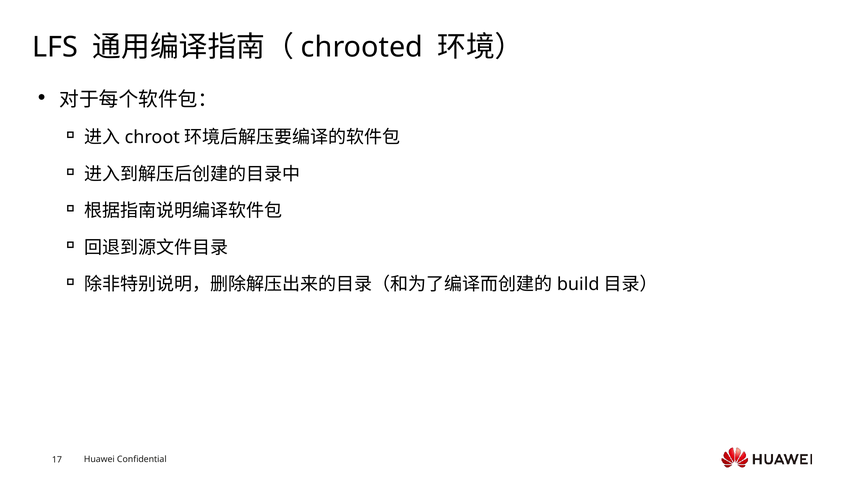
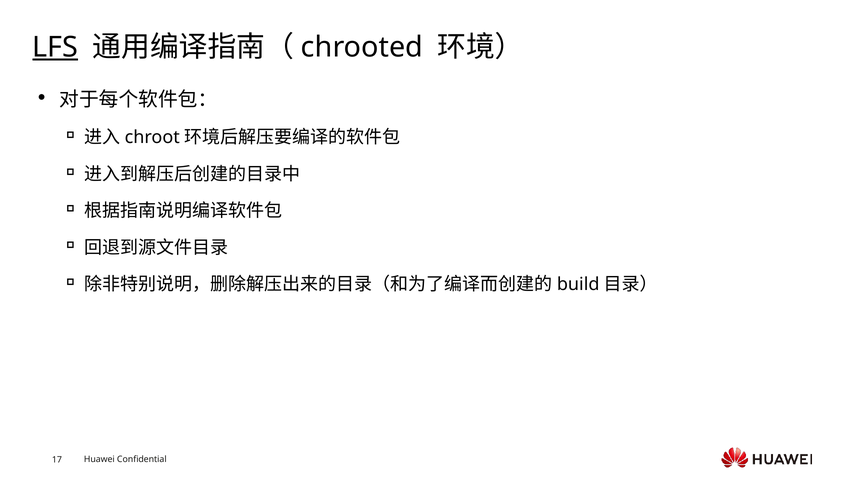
LFS underline: none -> present (55, 47)
